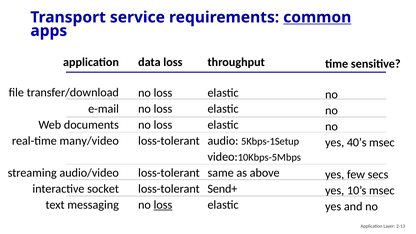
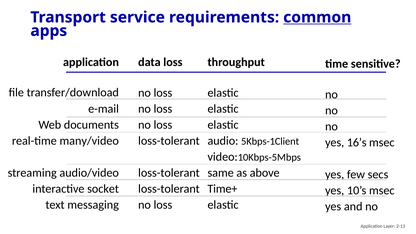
5Kbps-1Setup: 5Kbps-1Setup -> 5Kbps-1Client (270, 141)
40’s: 40’s -> 16’s (357, 142)
Send+: Send+ -> Time+ (222, 189)
loss underline: present -> none (163, 205)
